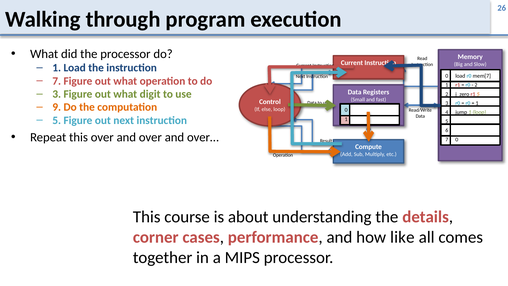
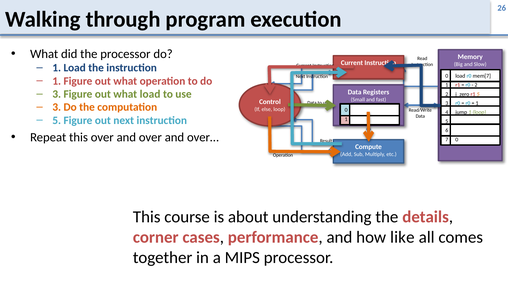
7: 7 -> 1 (57, 81)
what digit: digit -> load (150, 94)
9: 9 -> 3 (57, 107)
